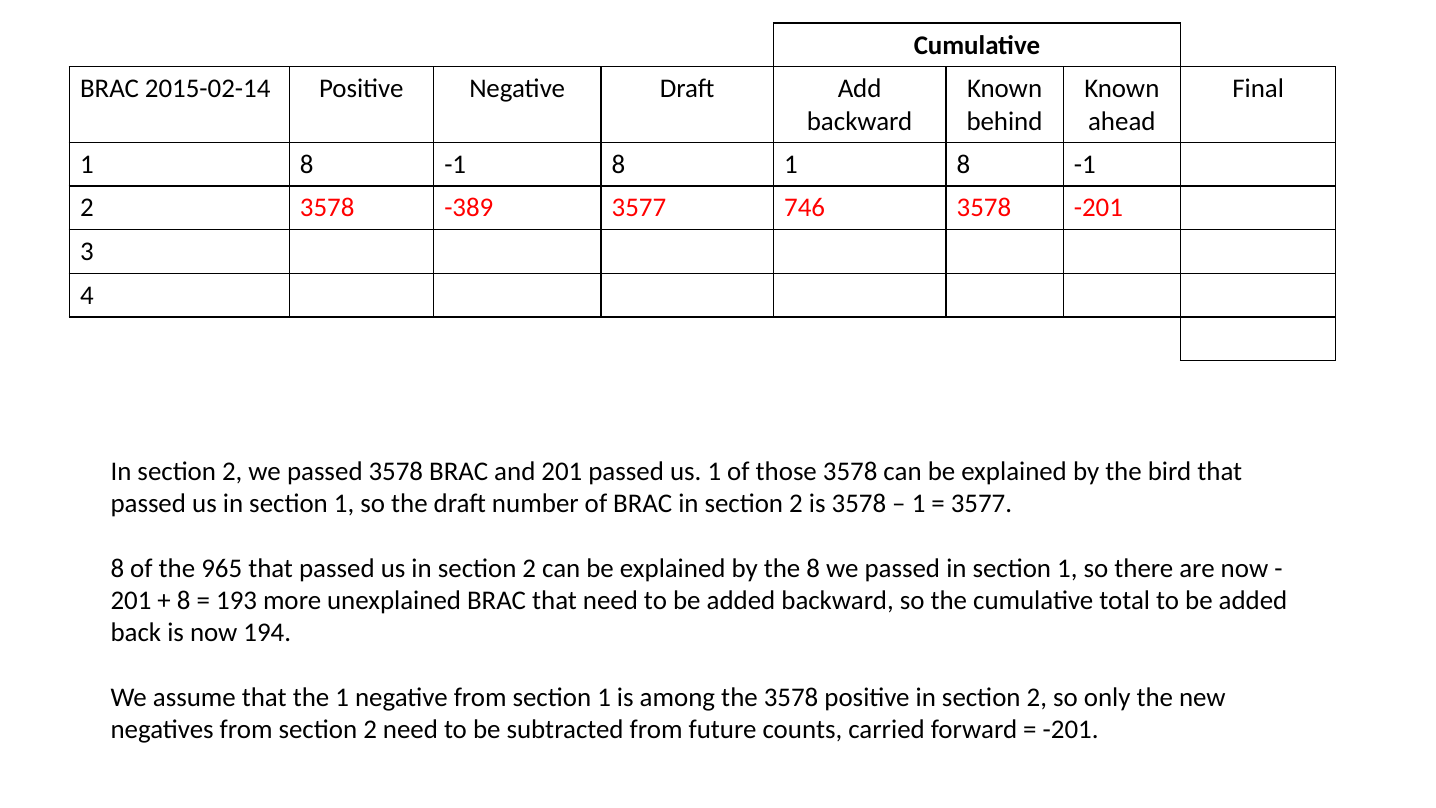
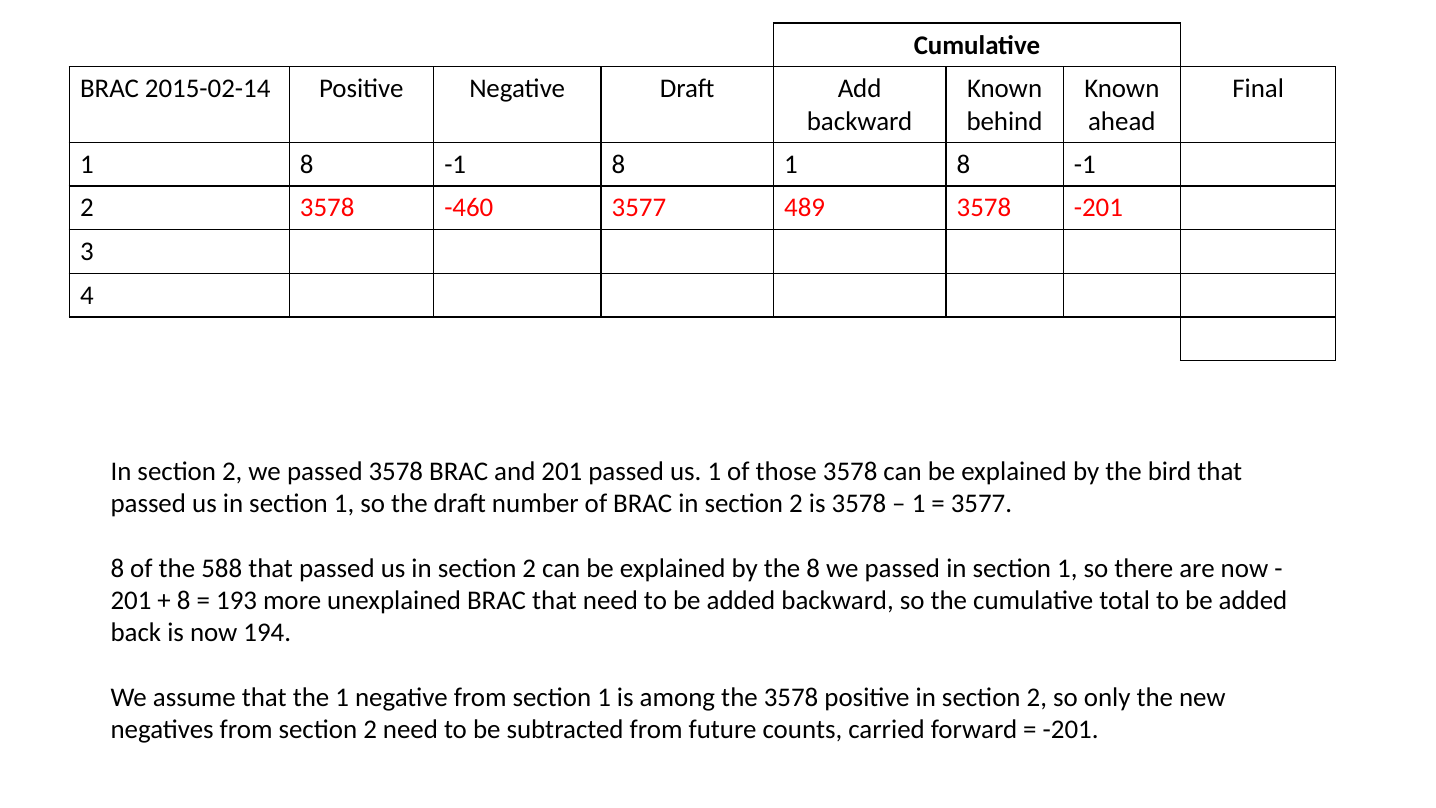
-389: -389 -> -460 (469, 208)
746: 746 -> 489 (805, 208)
965: 965 -> 588 (222, 568)
